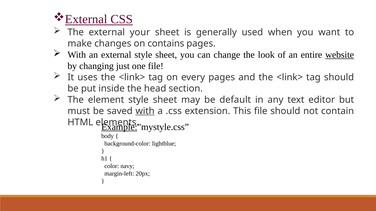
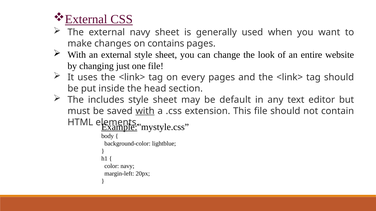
external your: your -> navy (140, 32)
website underline: present -> none (340, 55)
element: element -> includes (106, 100)
